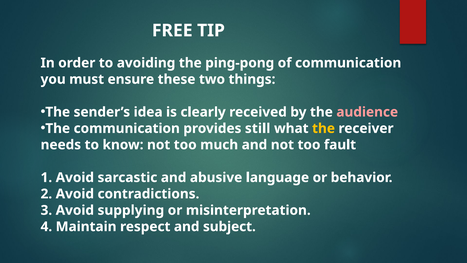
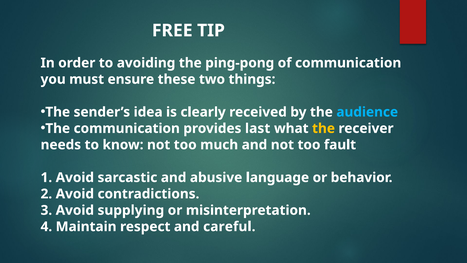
audience colour: pink -> light blue (367, 112)
still: still -> last (258, 128)
subject: subject -> careful (229, 226)
